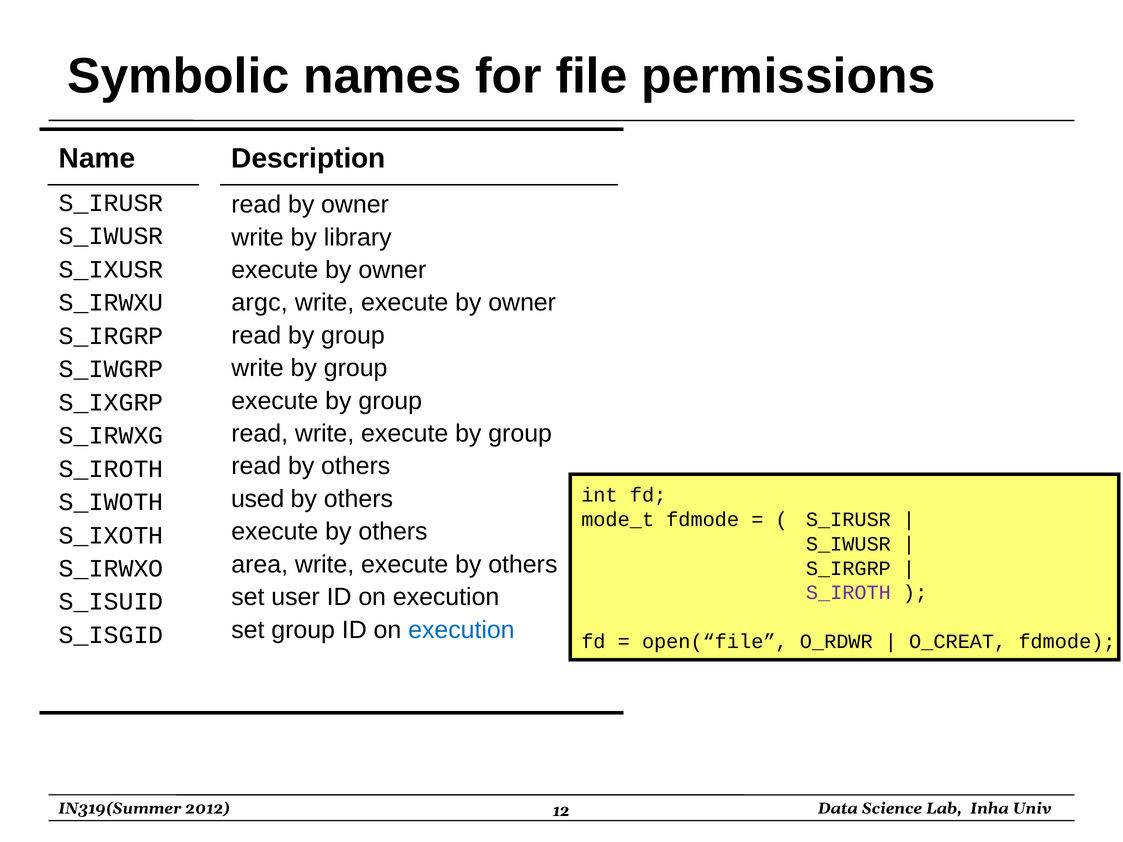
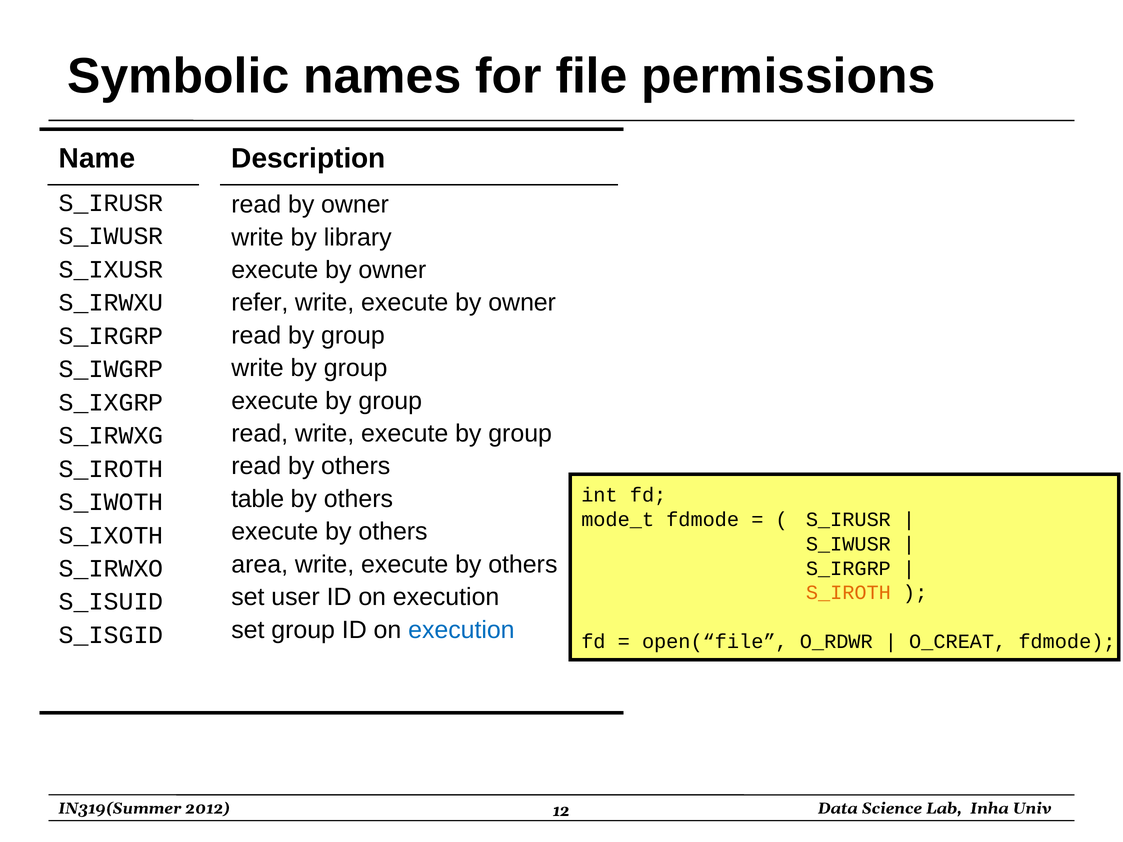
argc: argc -> refer (260, 303)
used: used -> table (258, 499)
S_IROTH colour: purple -> orange (848, 593)
